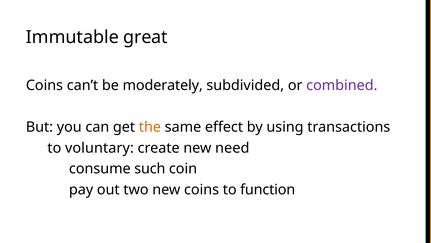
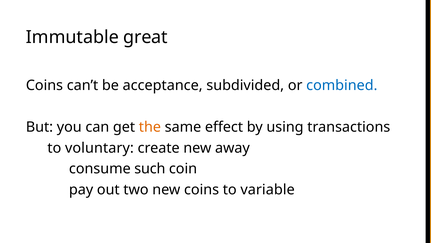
moderately: moderately -> acceptance (163, 85)
combined colour: purple -> blue (342, 85)
need: need -> away (232, 148)
function: function -> variable (268, 189)
